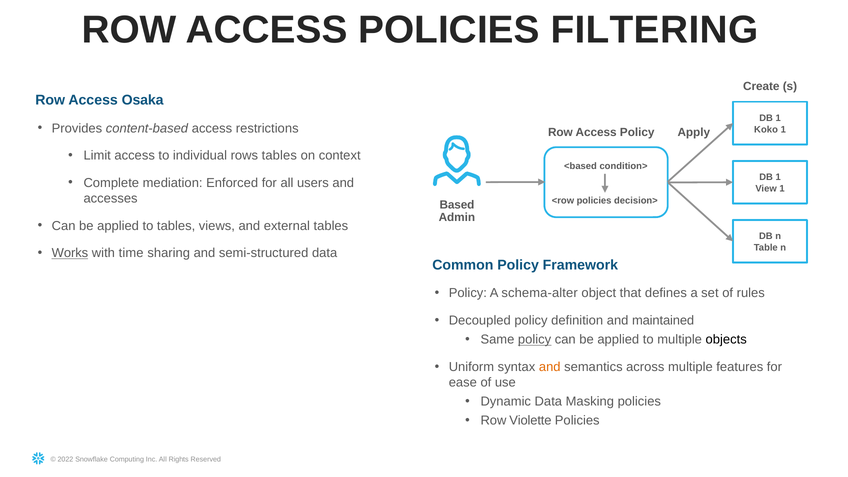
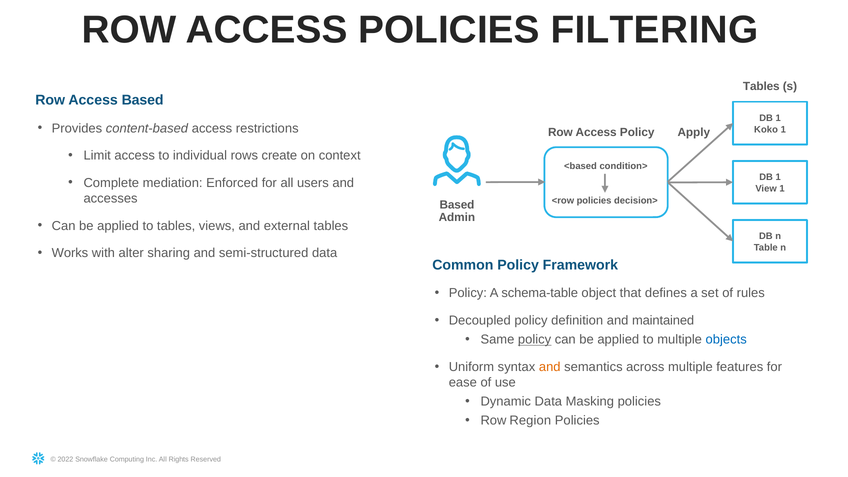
Create: Create -> Tables (761, 86)
Access Osaka: Osaka -> Based (143, 100)
rows tables: tables -> create (279, 156)
Works underline: present -> none (70, 253)
time: time -> alter (131, 253)
schema-alter: schema-alter -> schema-table (540, 293)
objects colour: black -> blue (726, 340)
Violette: Violette -> Region (530, 421)
